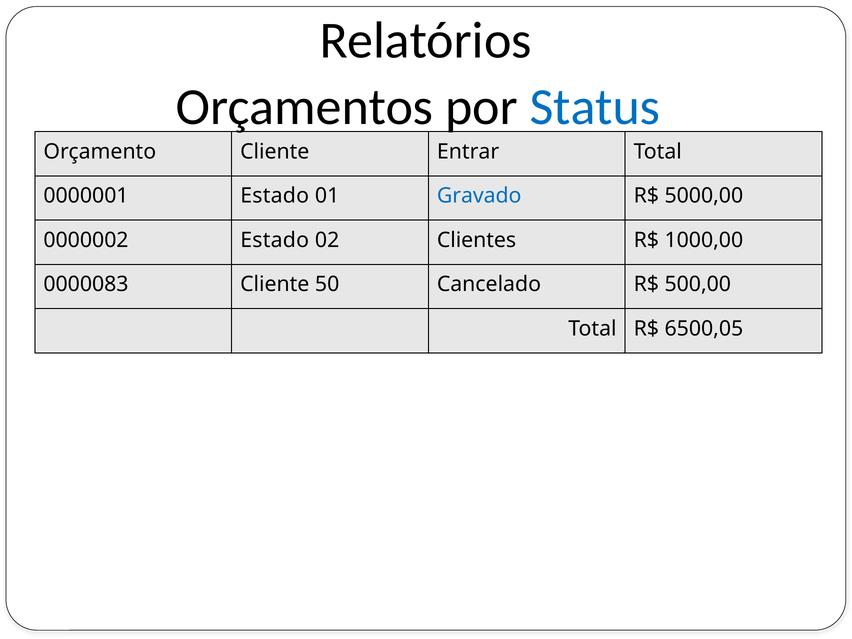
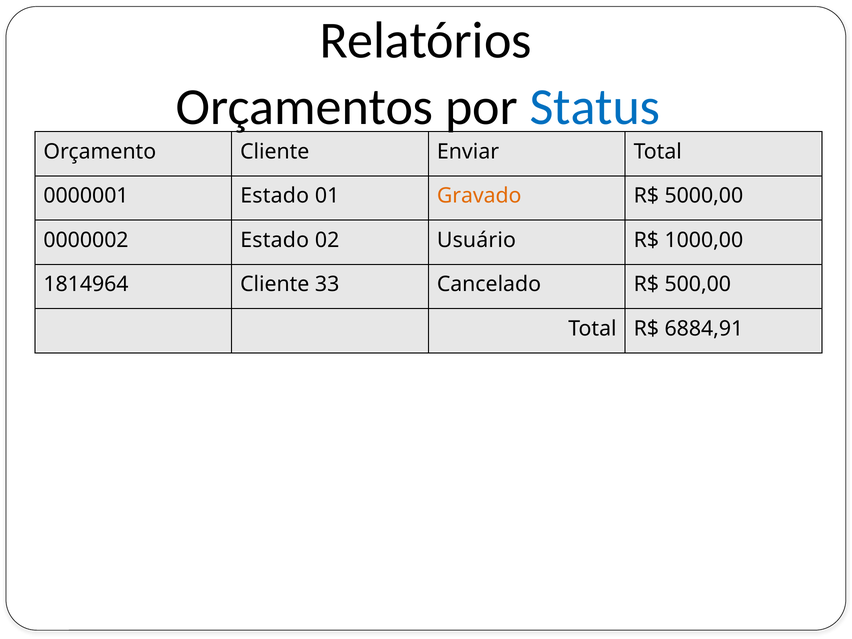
Entrar: Entrar -> Enviar (468, 152)
Gravado colour: blue -> orange (479, 196)
Clientes: Clientes -> Usuário (476, 240)
0000083: 0000083 -> 1814964 (86, 284)
50: 50 -> 33 (327, 284)
6500,05: 6500,05 -> 6884,91 (704, 329)
